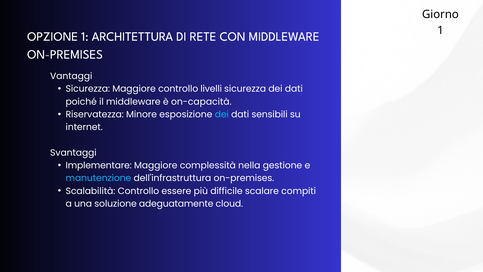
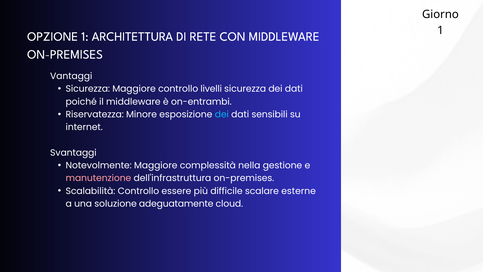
on-capacità: on-capacità -> on-entrambi (201, 102)
Implementare: Implementare -> Notevolmente (99, 165)
manutenzione colour: light blue -> pink (98, 178)
compiti: compiti -> esterne (299, 191)
